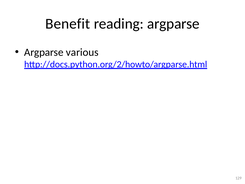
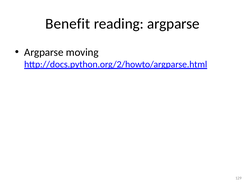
various: various -> moving (82, 52)
